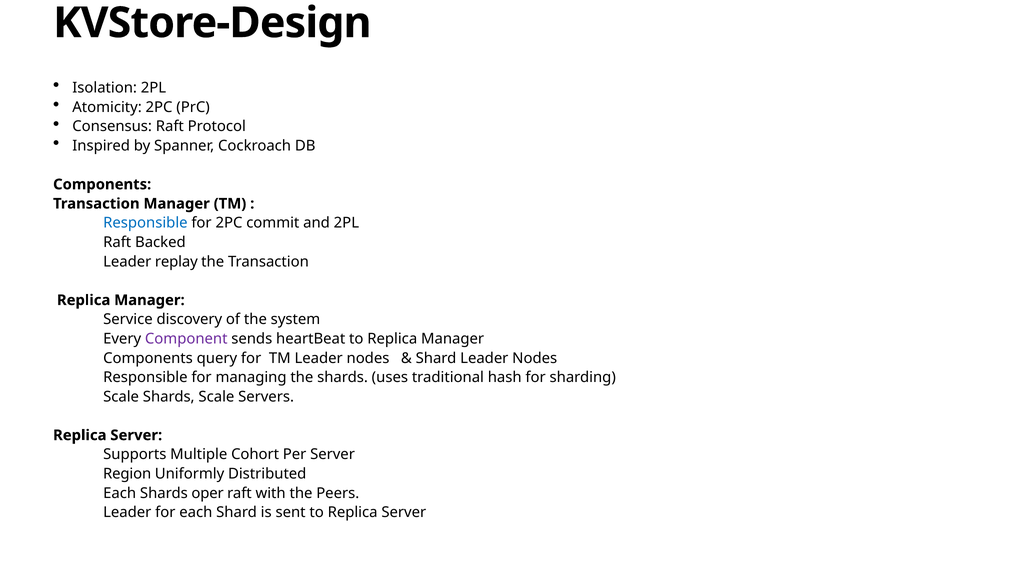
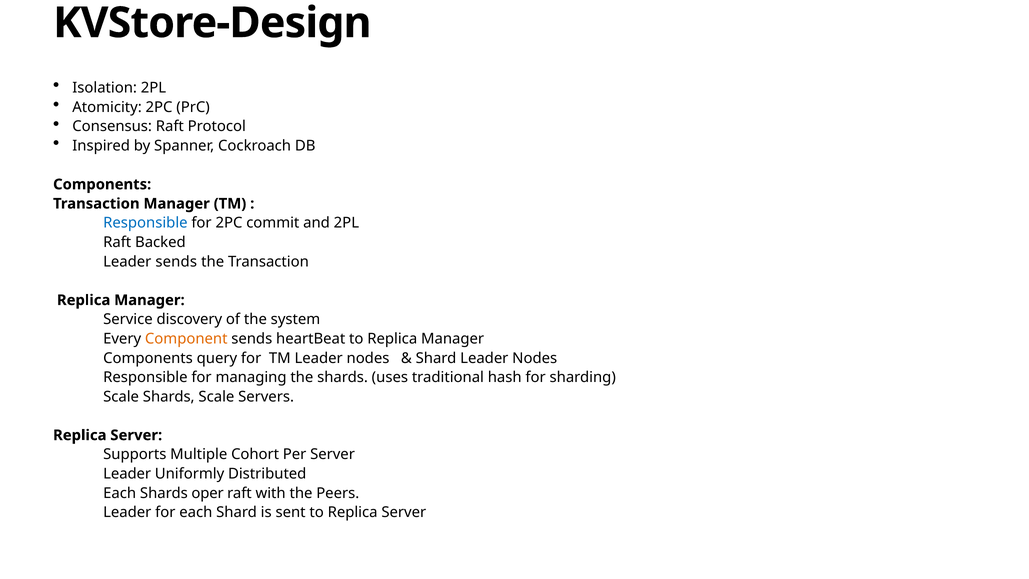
Leader replay: replay -> sends (176, 262)
Component colour: purple -> orange (186, 339)
Region: Region -> Leader (127, 474)
